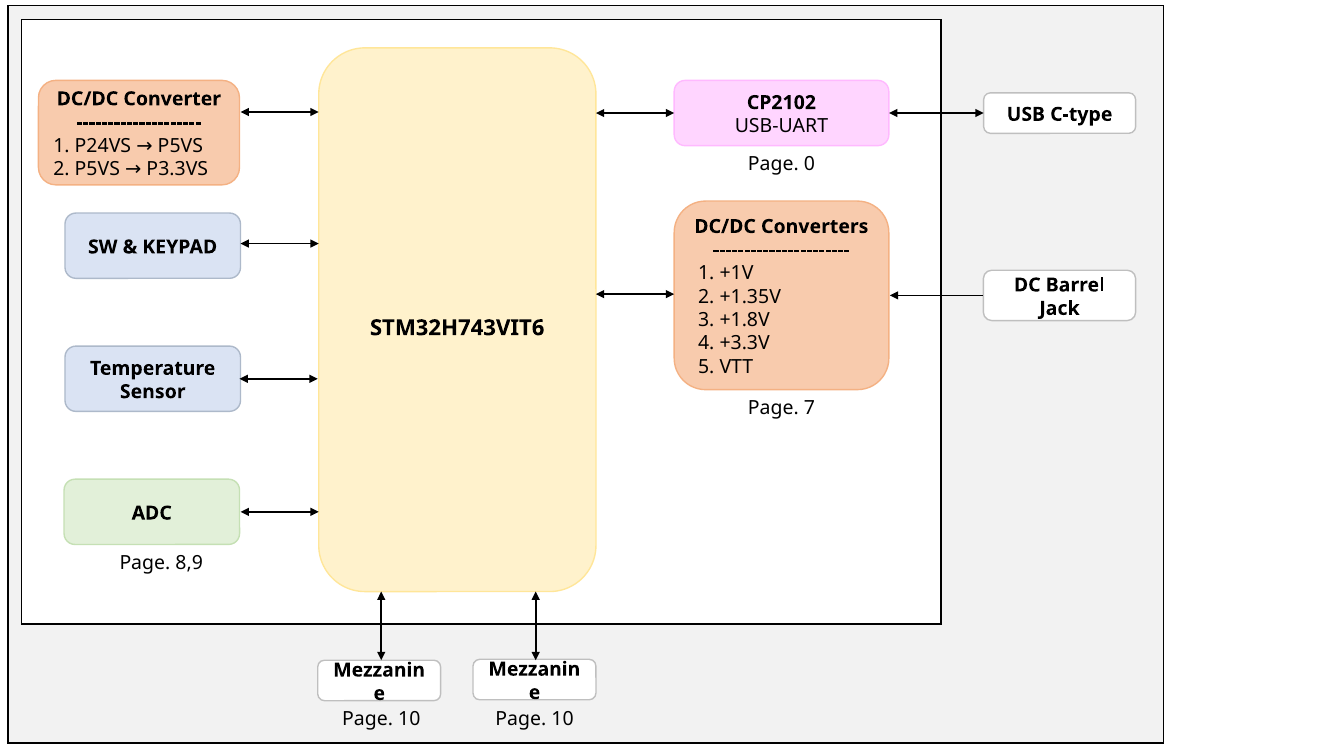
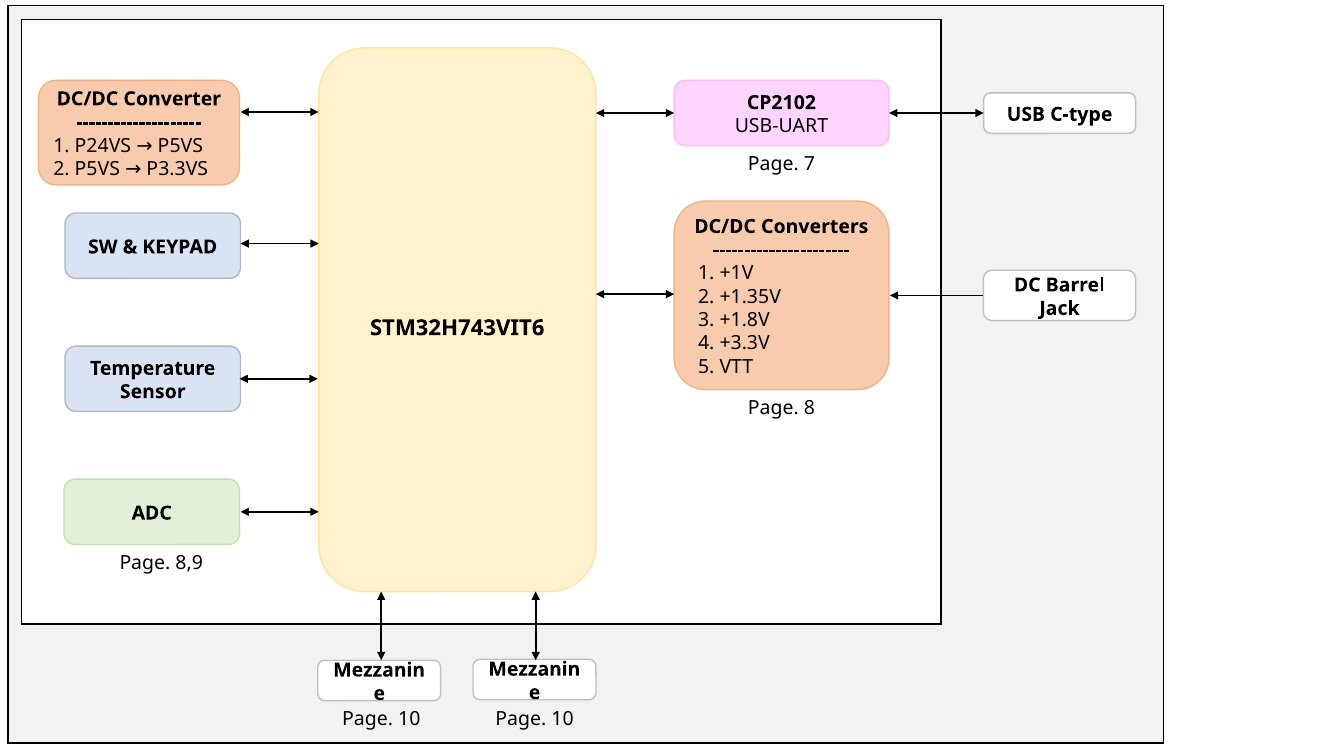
0: 0 -> 7 (809, 164)
7: 7 -> 8 (809, 408)
